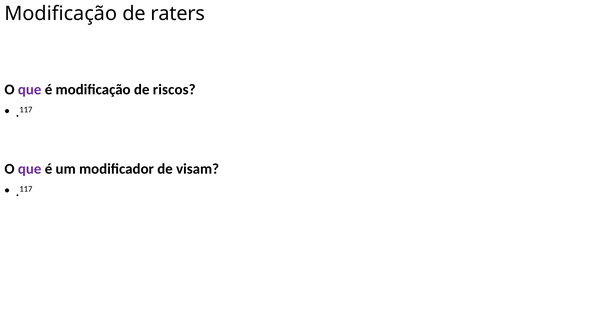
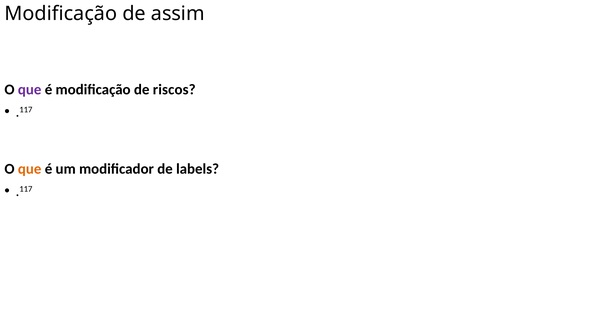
raters: raters -> assim (178, 14)
que colour: purple -> orange (30, 169)
visam: visam -> labels (198, 169)
